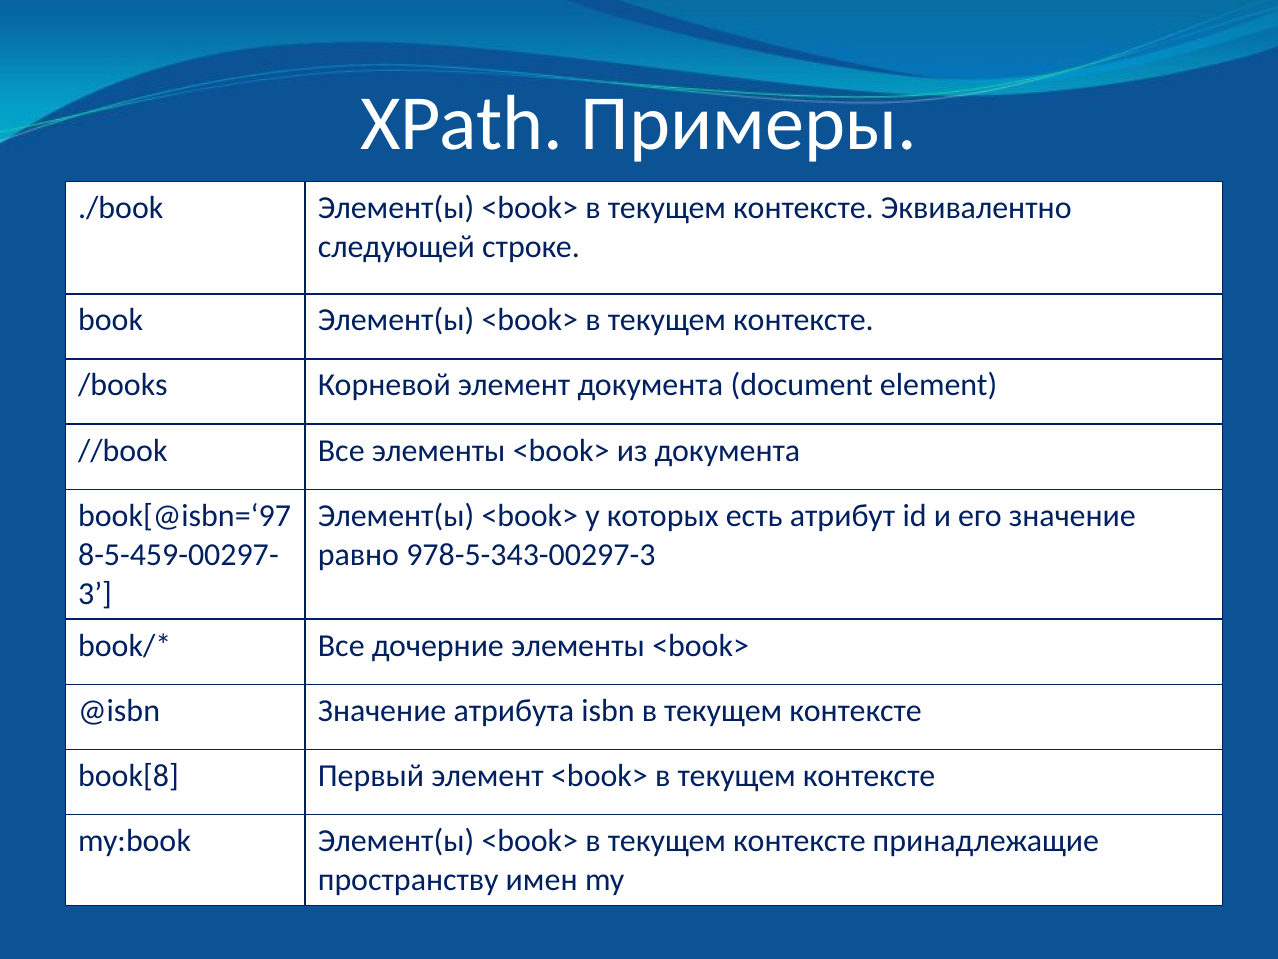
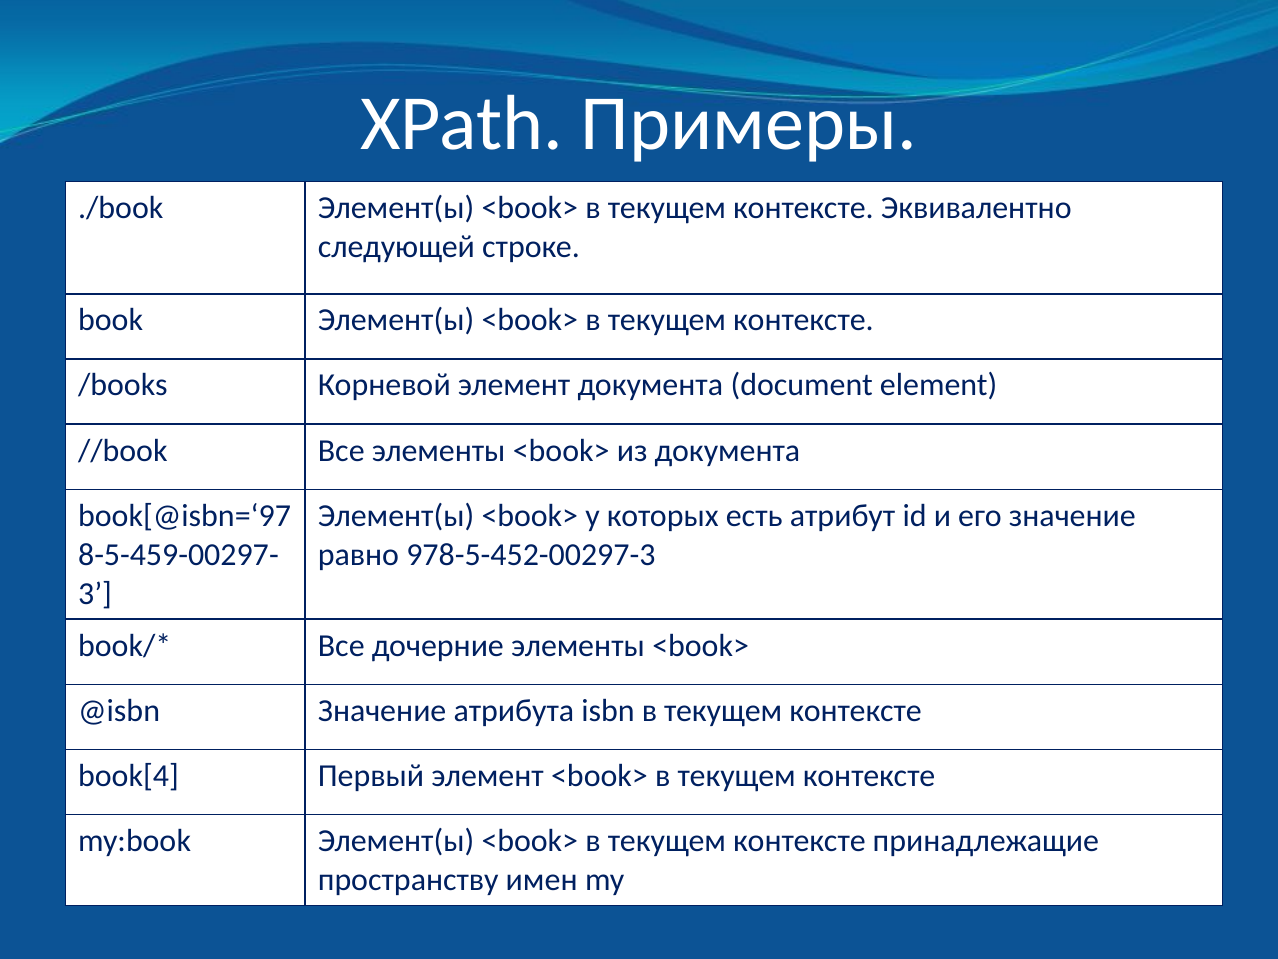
978-5-343-00297-3: 978-5-343-00297-3 -> 978-5-452-00297-3 (531, 554)
book[8: book[8 -> book[4 (128, 775)
